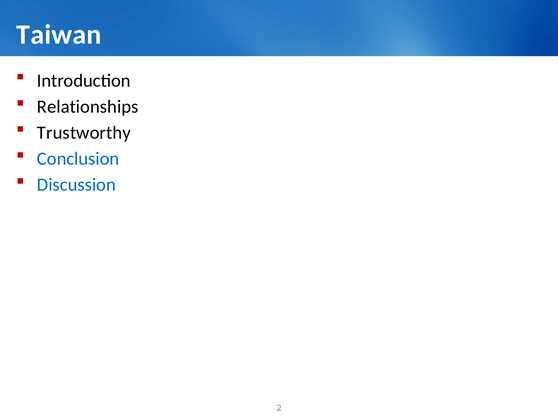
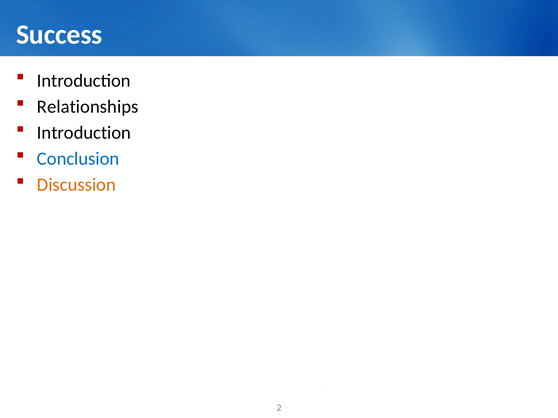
Taiwan: Taiwan -> Success (59, 35)
Trustworthy: Trustworthy -> Introduction (84, 133)
Discussion colour: blue -> orange (76, 185)
